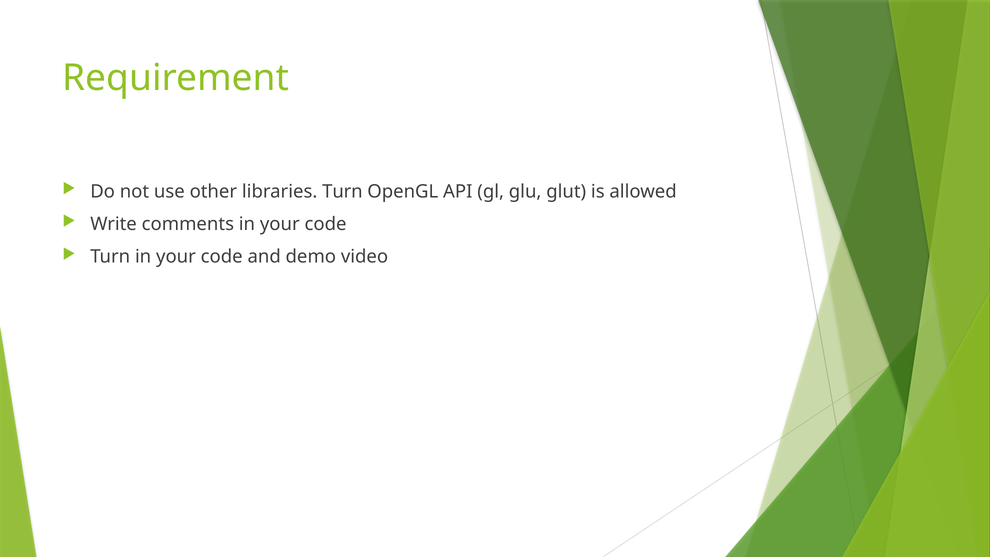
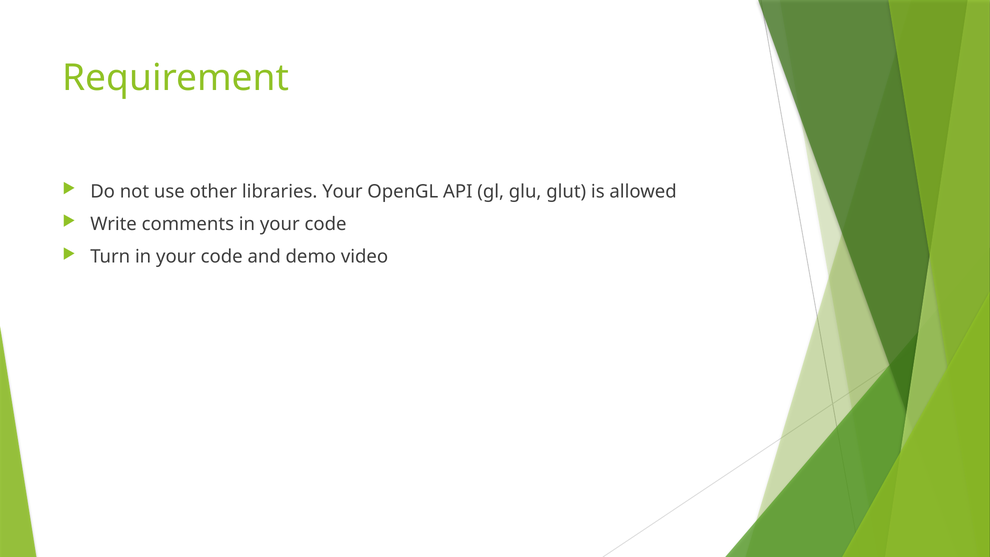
libraries Turn: Turn -> Your (342, 192)
